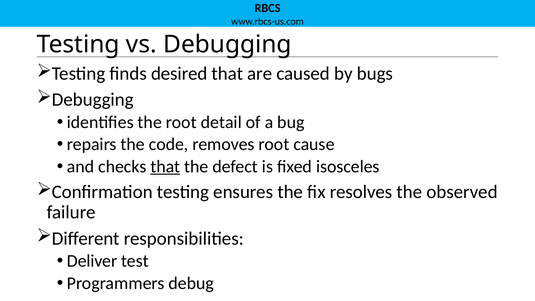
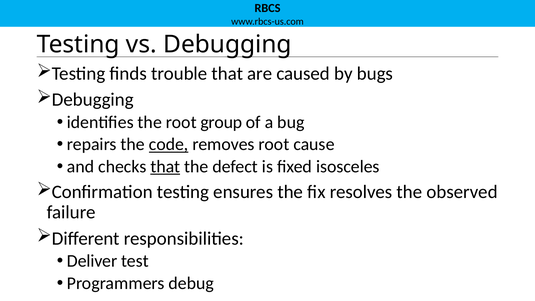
desired: desired -> trouble (179, 74)
detail: detail -> group (221, 122)
code underline: none -> present (169, 144)
